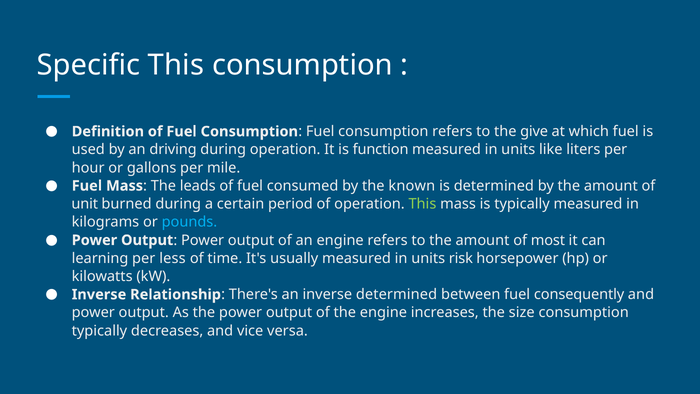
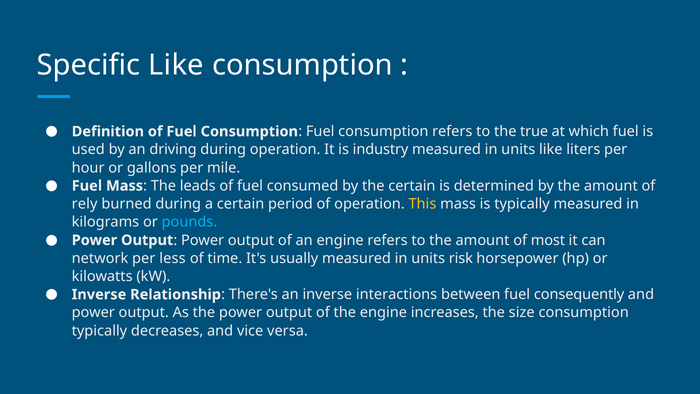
Specific This: This -> Like (176, 65)
give: give -> true (534, 131)
function: function -> industry (381, 150)
the known: known -> certain (412, 186)
unit: unit -> rely (85, 204)
This colour: light green -> yellow (422, 204)
learning: learning -> network (100, 258)
inverse determined: determined -> interactions (397, 294)
